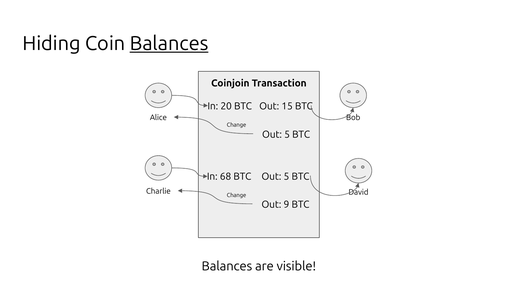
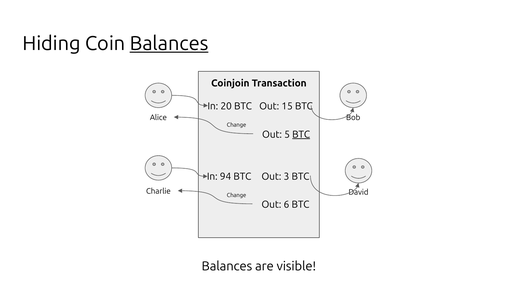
BTC underline: none -> present (301, 134)
68: 68 -> 94 (226, 176)
5: 5 -> 3 (286, 176)
9: 9 -> 6 (286, 204)
